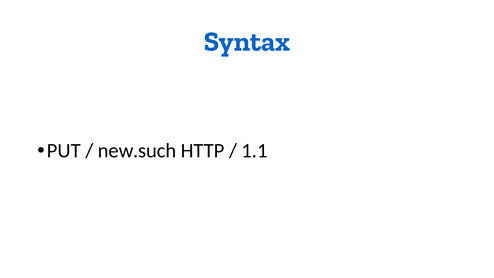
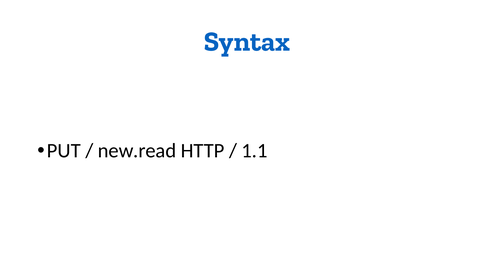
new.such: new.such -> new.read (137, 151)
